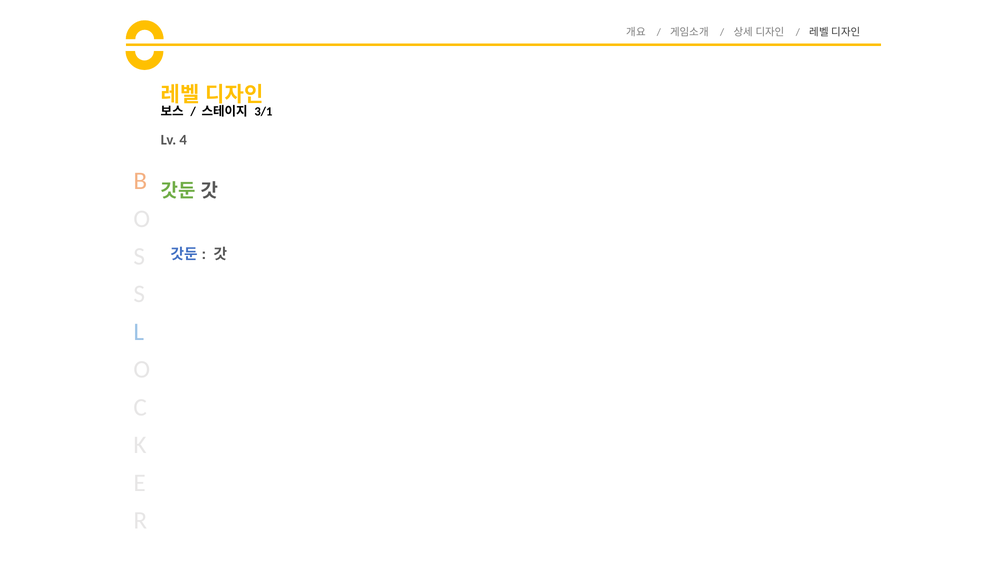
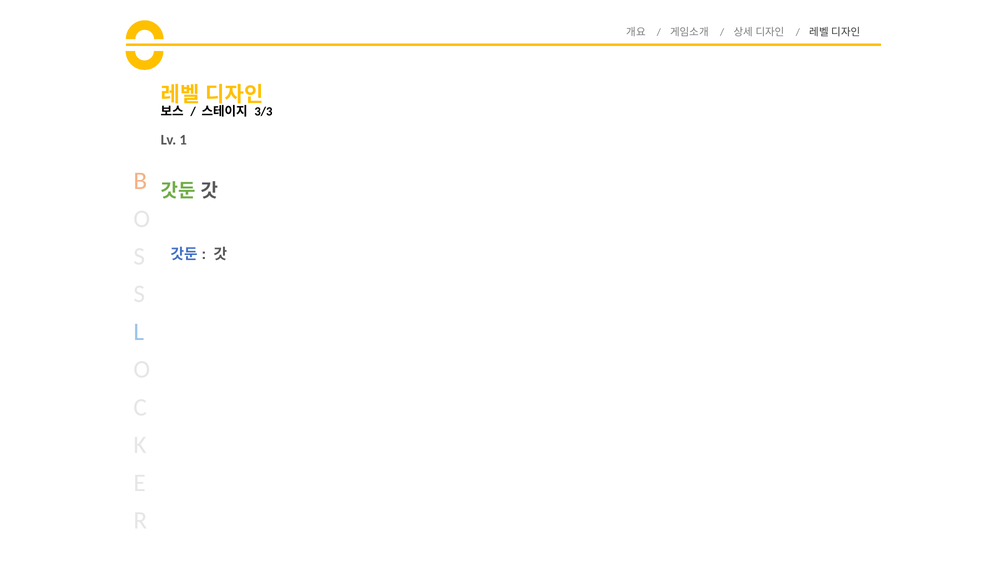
3/1: 3/1 -> 3/3 (263, 112)
4: 4 -> 1 (183, 140)
